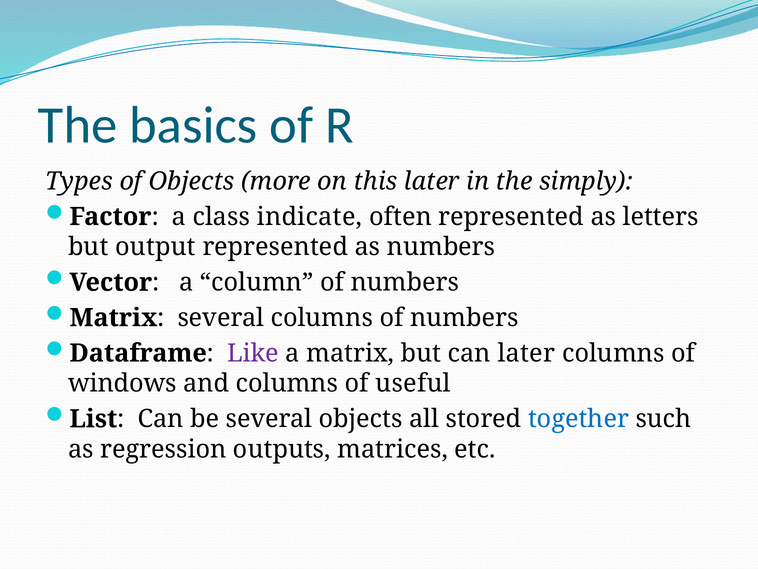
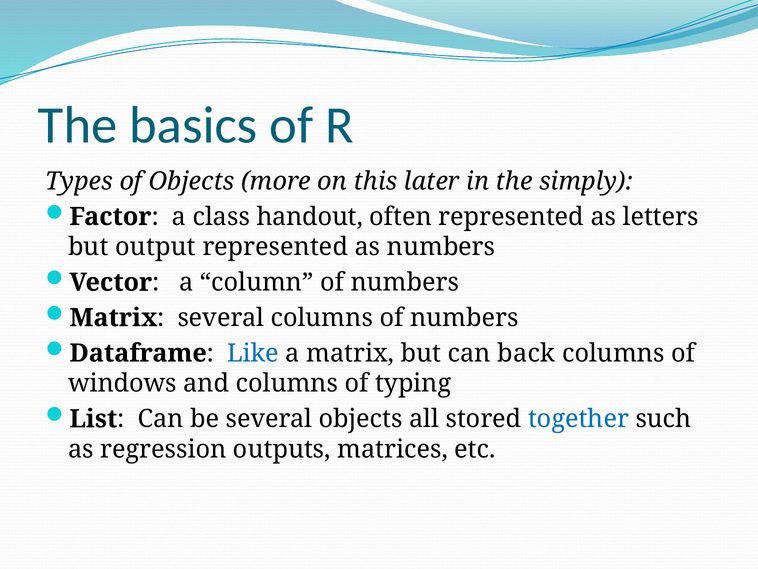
indicate: indicate -> handout (310, 216)
Like colour: purple -> blue (253, 353)
can later: later -> back (526, 353)
useful: useful -> typing (413, 383)
